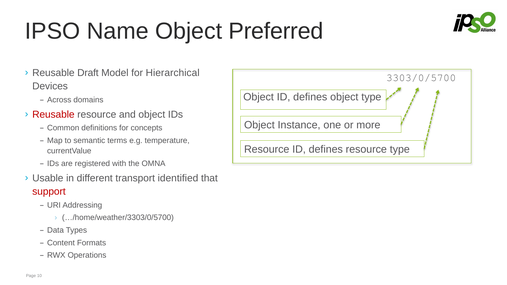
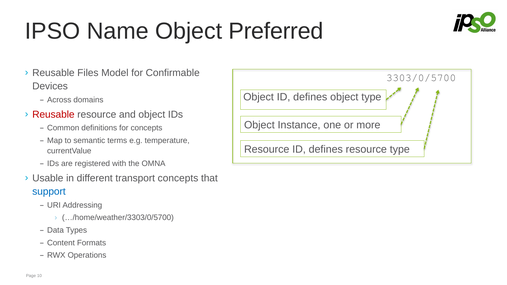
Draft: Draft -> Files (88, 73)
Hierarchical: Hierarchical -> Confirmable (173, 73)
transport identified: identified -> concepts (178, 178)
support colour: red -> blue (49, 192)
